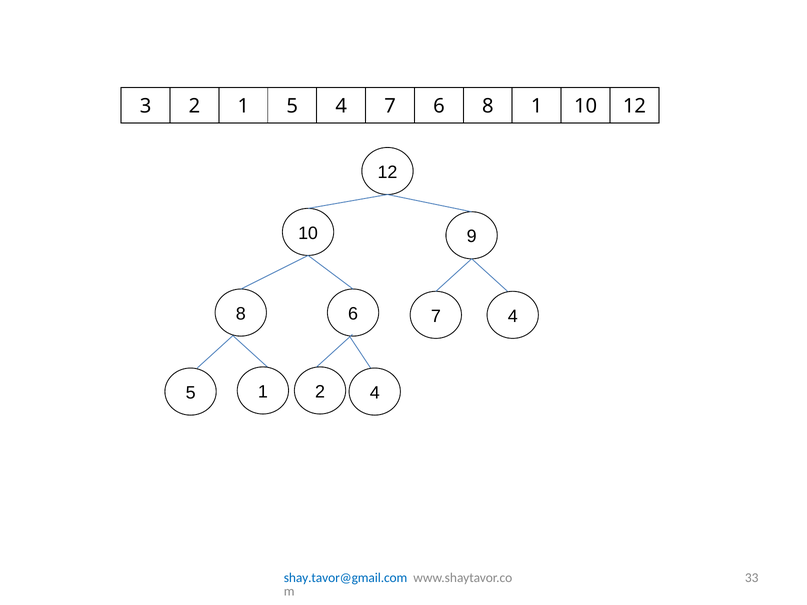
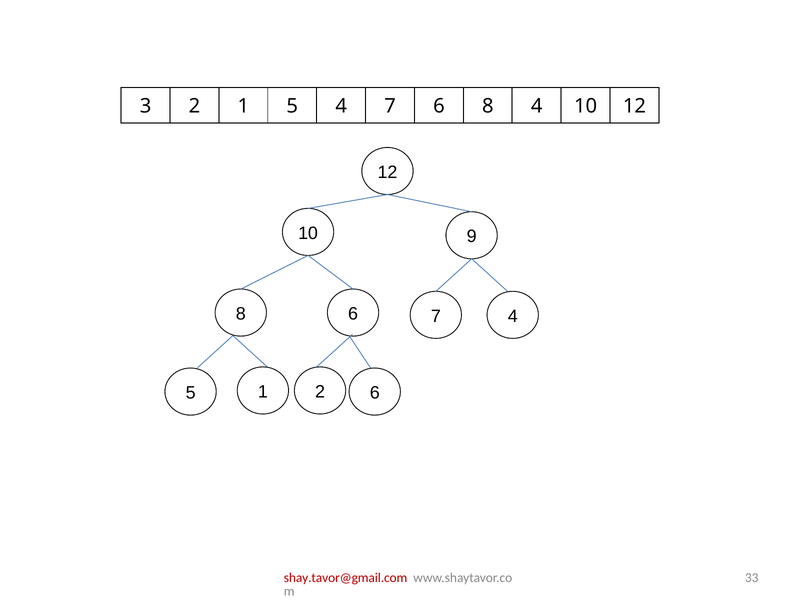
8 1: 1 -> 4 (537, 106)
2 4: 4 -> 6 (375, 393)
shay.tavor@gmail.com colour: blue -> red (346, 578)
